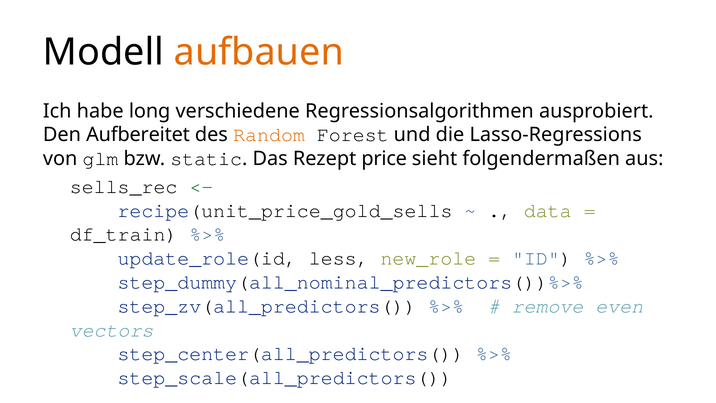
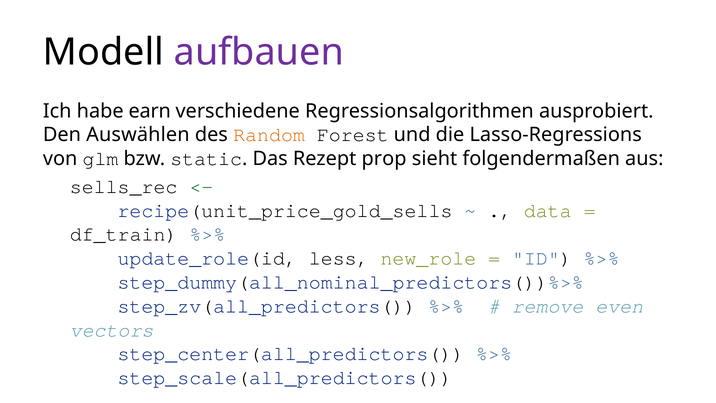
aufbauen colour: orange -> purple (259, 52)
long: long -> earn (150, 111)
Aufbereitet: Aufbereitet -> Auswählen (138, 135)
price: price -> prop (384, 159)
